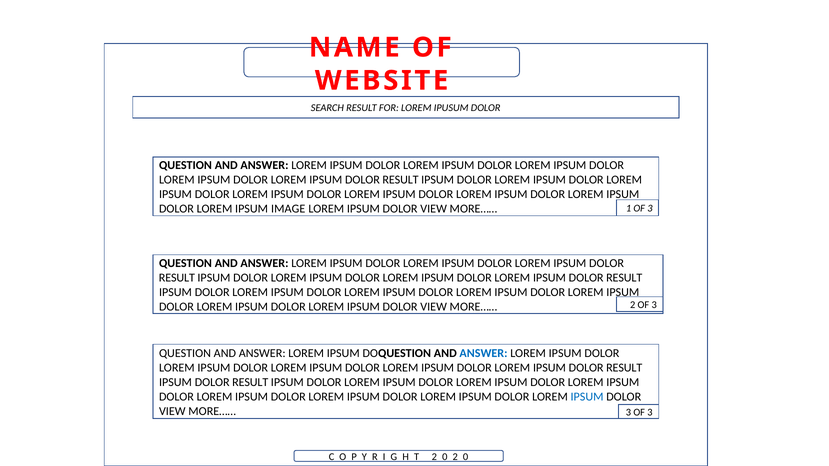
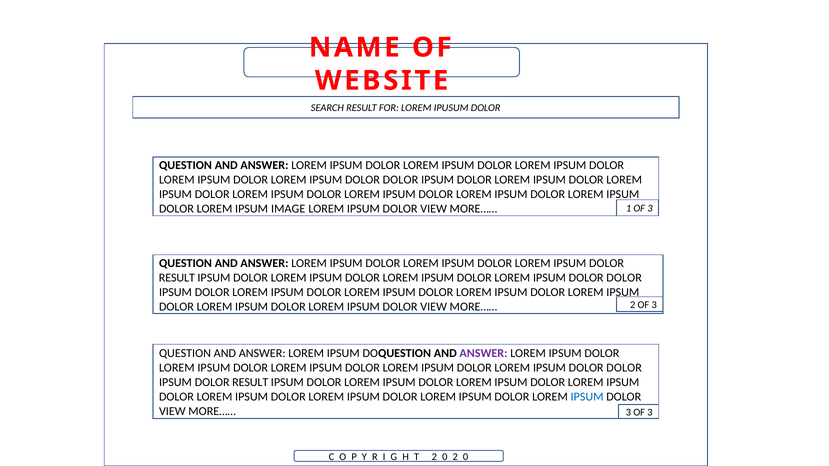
RESULT: RESULT -> DOLOR (400, 180)
RESULT: RESULT -> DOLOR (624, 278)
ANSWER colour: blue -> purple (483, 353)
RESULT: RESULT -> DOLOR (624, 368)
